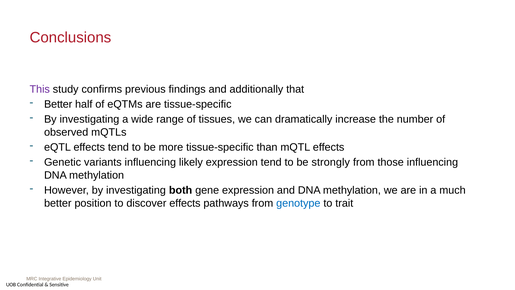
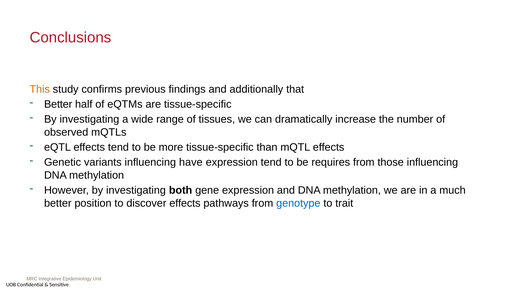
This colour: purple -> orange (40, 89)
likely: likely -> have (191, 162)
strongly: strongly -> requires (331, 162)
